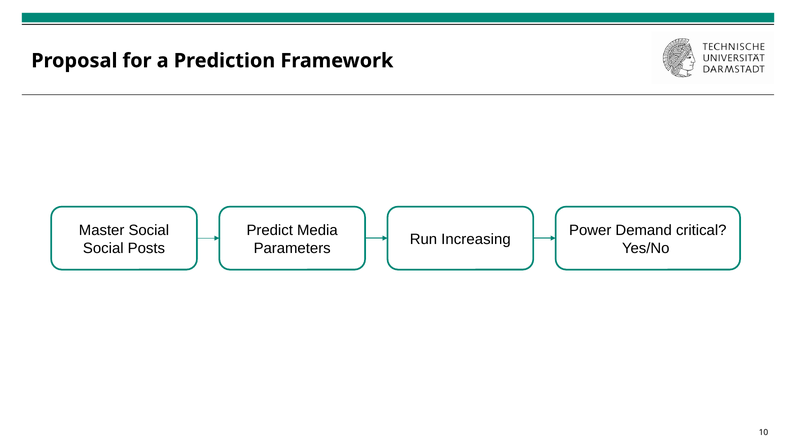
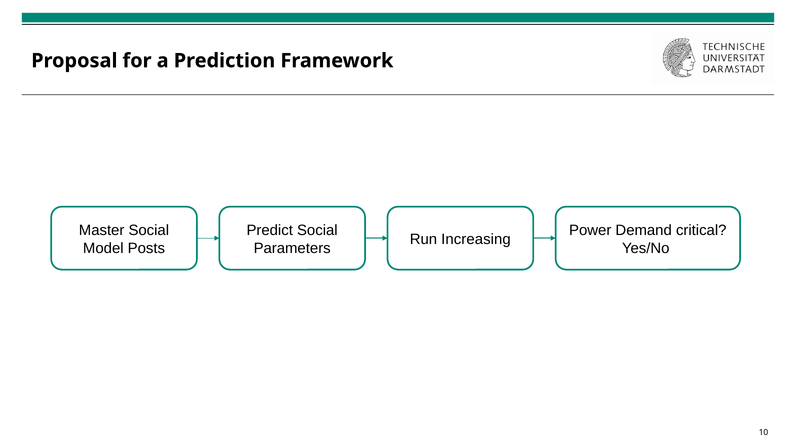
Predict Media: Media -> Social (317, 230)
Social: Social -> Model (103, 248)
